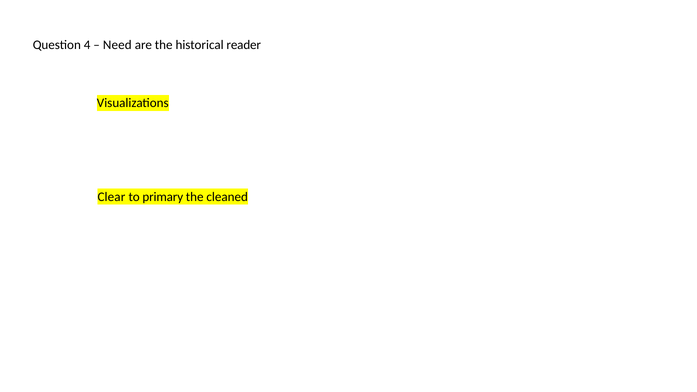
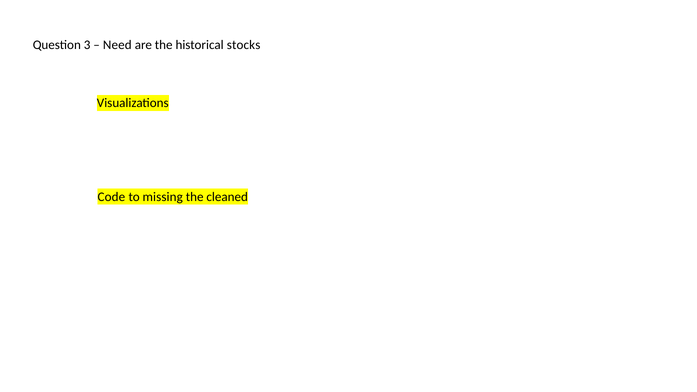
4: 4 -> 3 (87, 45)
reader: reader -> stocks (244, 45)
Clear: Clear -> Code (111, 197)
primary: primary -> missing (163, 197)
